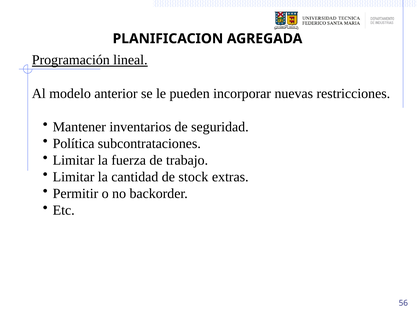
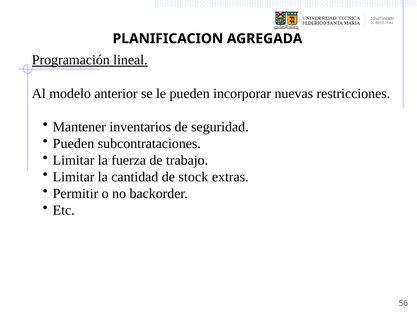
Política: Política -> Pueden (74, 143)
